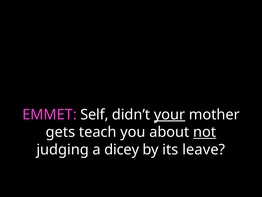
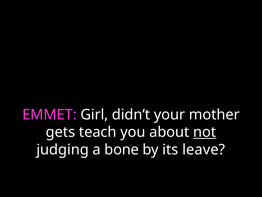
Self: Self -> Girl (94, 114)
your underline: present -> none (170, 114)
dicey: dicey -> bone (122, 149)
